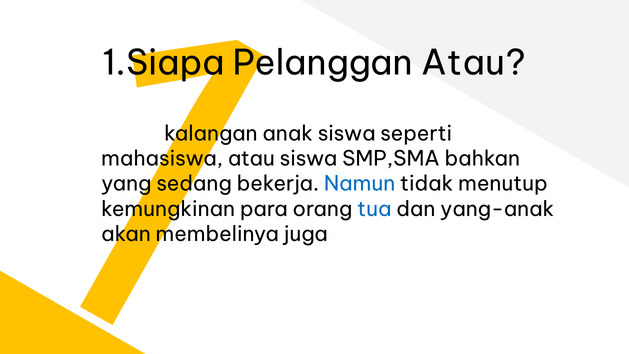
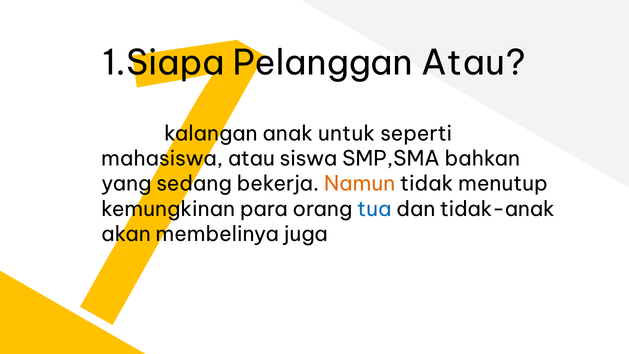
siswa: siswa -> untuk (347, 134)
Namun colour: blue -> orange (360, 184)
yang-anak: yang-anak -> tidak-anak (497, 209)
